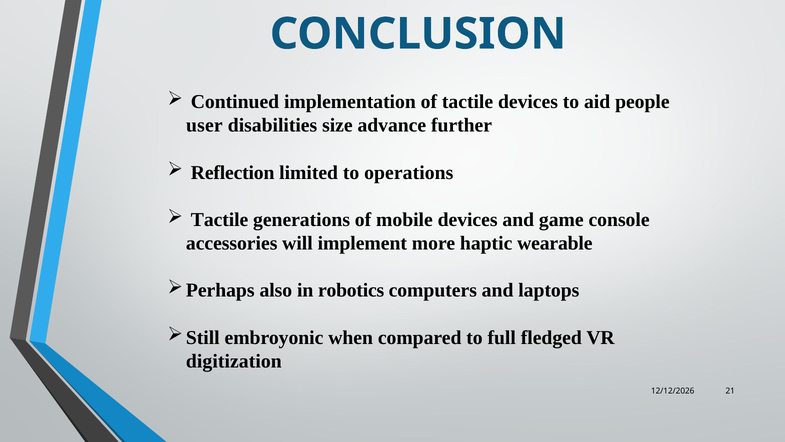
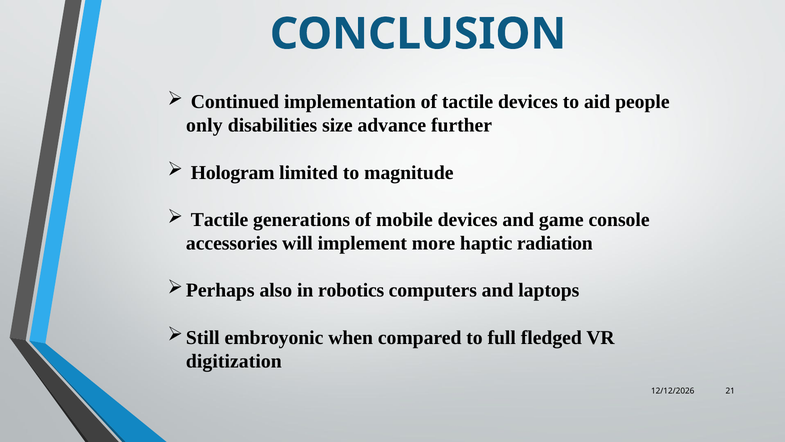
user: user -> only (204, 125)
Reflection: Reflection -> Hologram (233, 172)
operations: operations -> magnitude (409, 172)
wearable: wearable -> radiation (555, 243)
